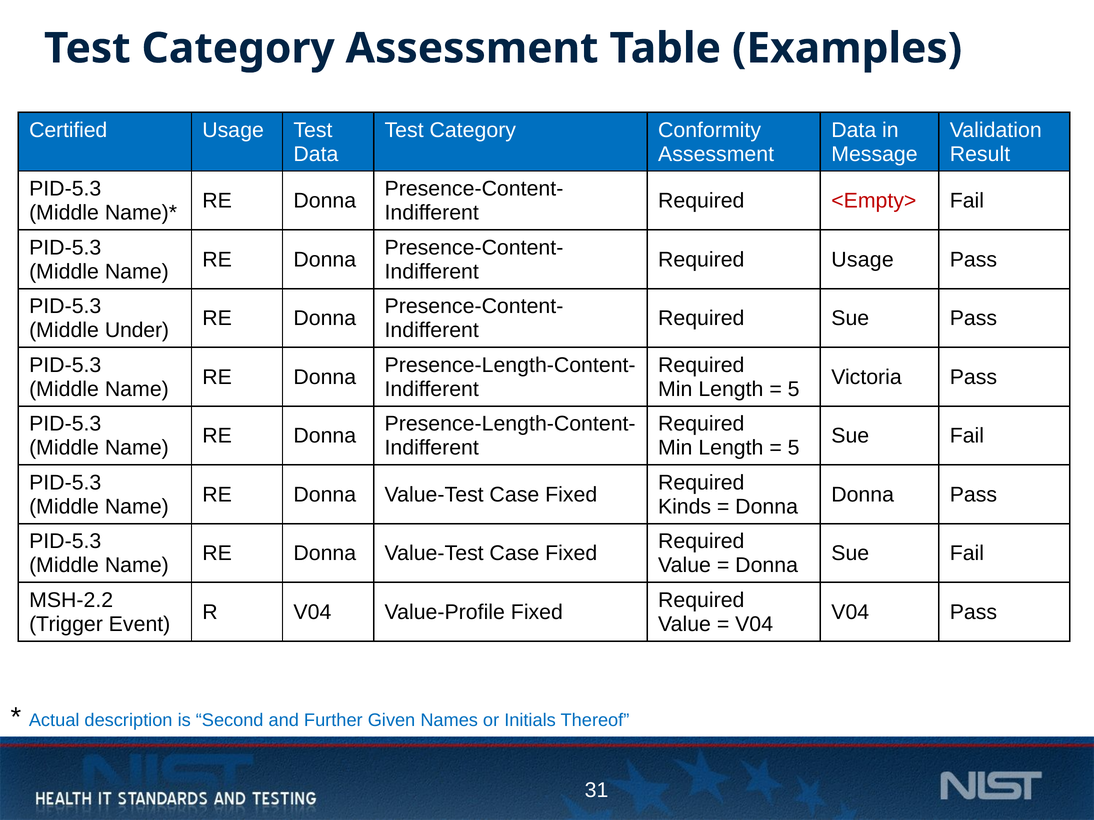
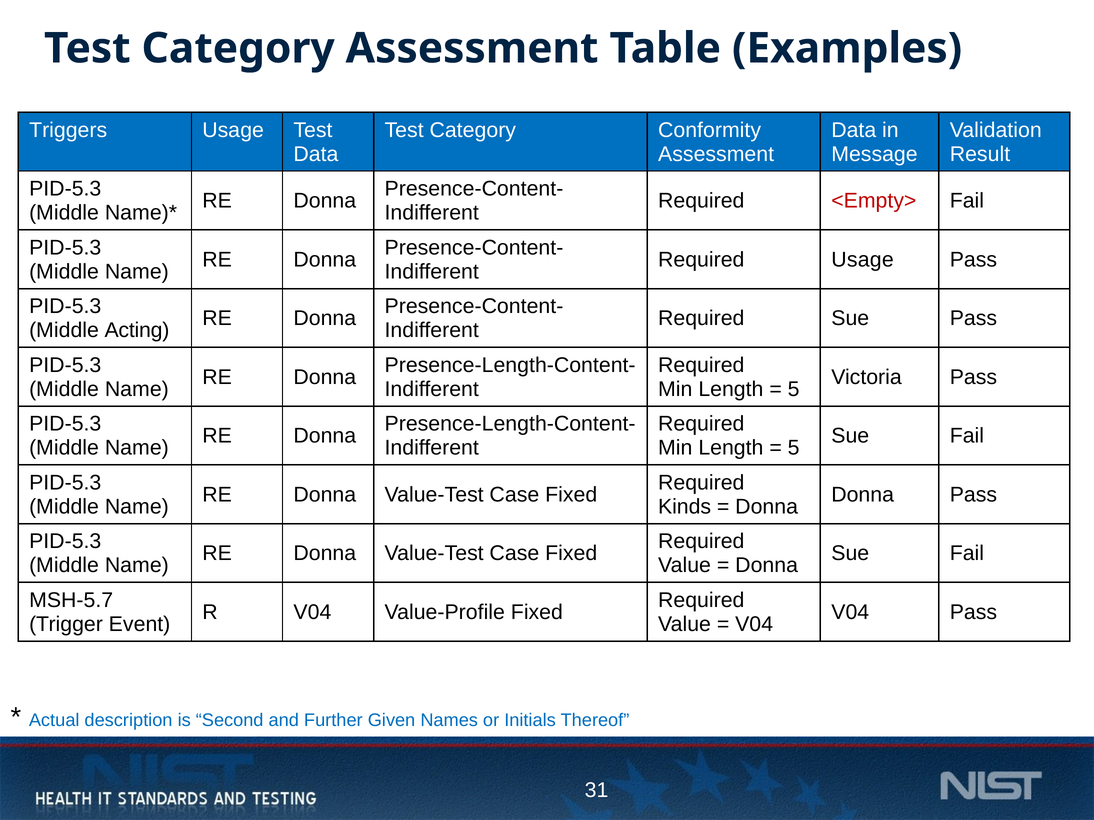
Certified: Certified -> Triggers (68, 130)
Under: Under -> Acting (137, 330)
MSH-2.2: MSH-2.2 -> MSH-5.7 (71, 601)
